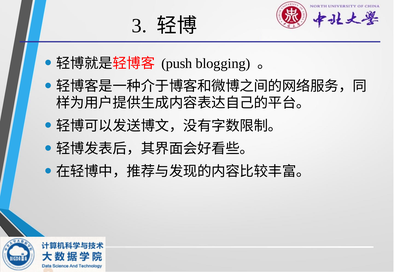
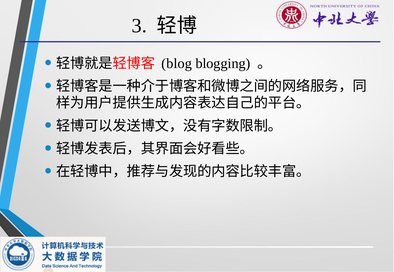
push: push -> blog (177, 64)
